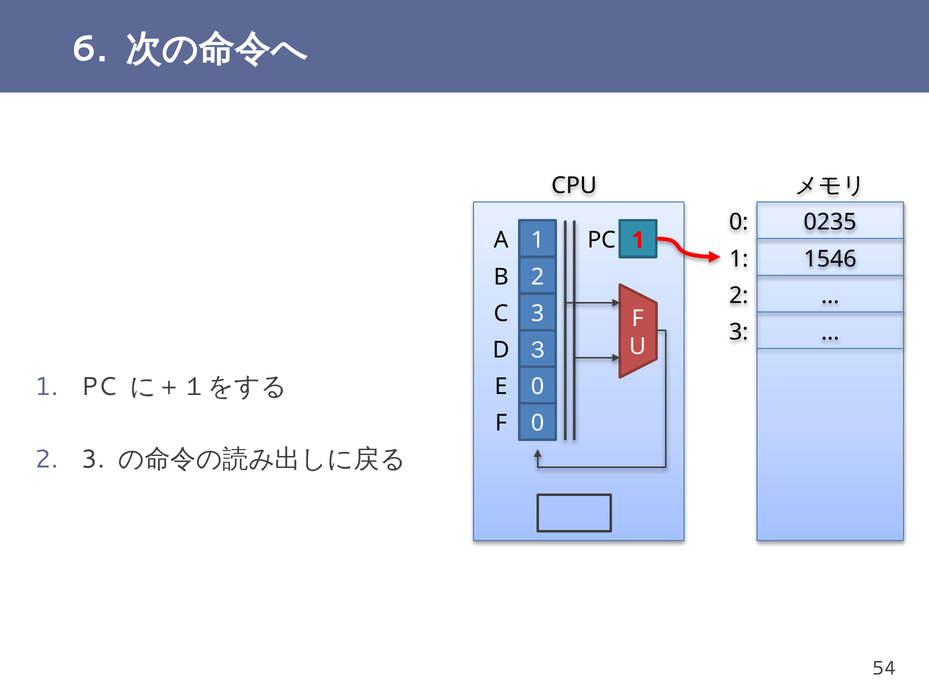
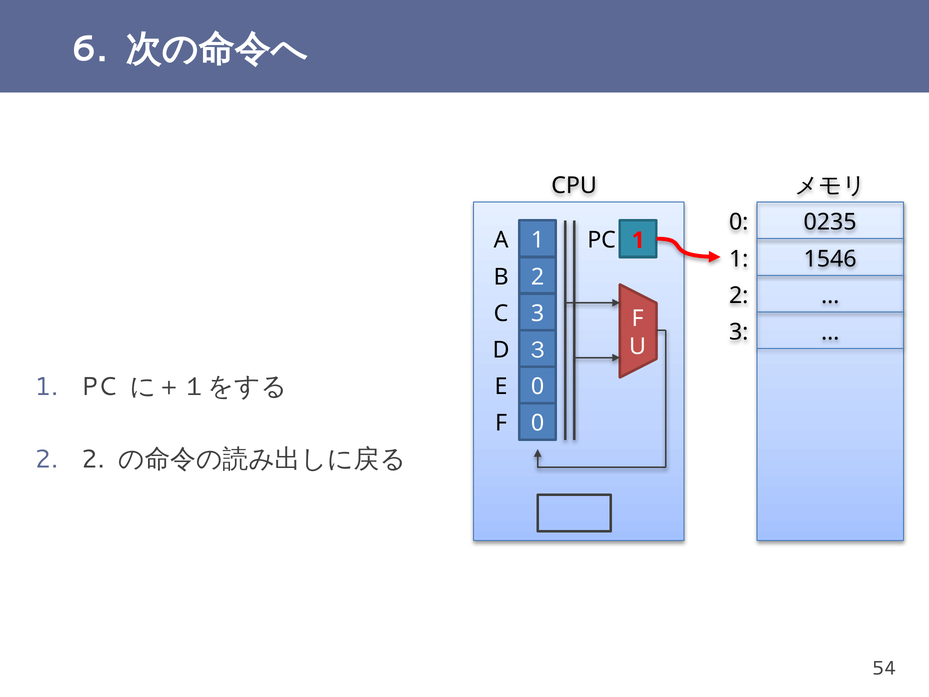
3: 3 -> 2 (93, 459)
